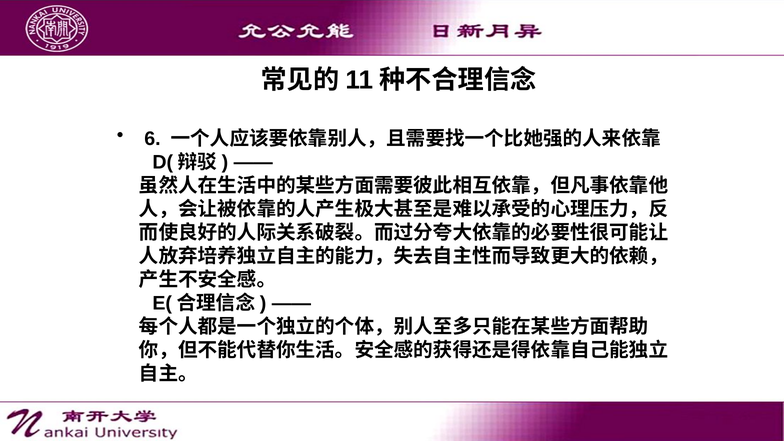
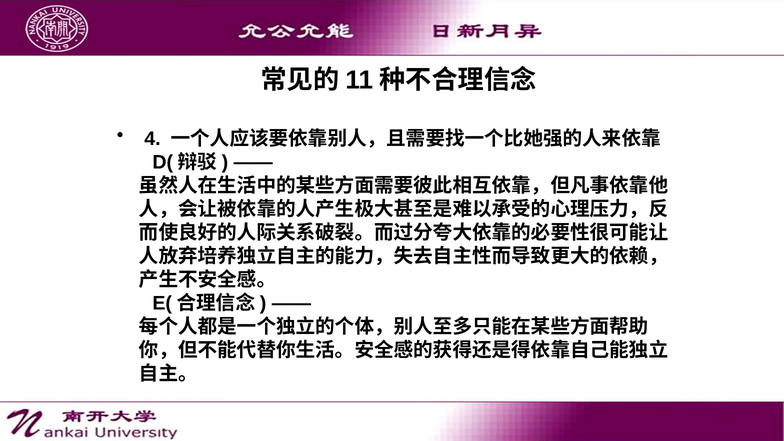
6: 6 -> 4 (152, 139)
